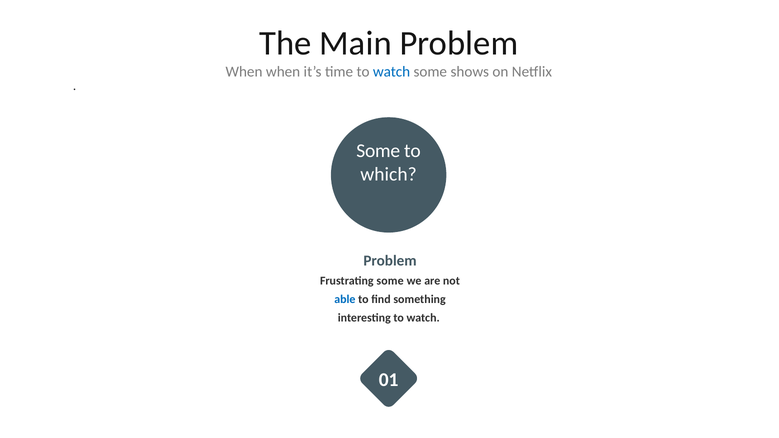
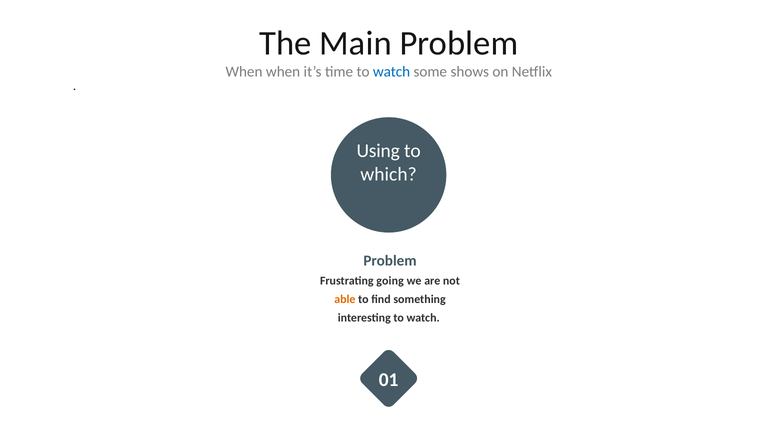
Some: Some -> Using (378, 151)
Frustrating some: some -> going (390, 281)
able colour: blue -> orange (345, 300)
